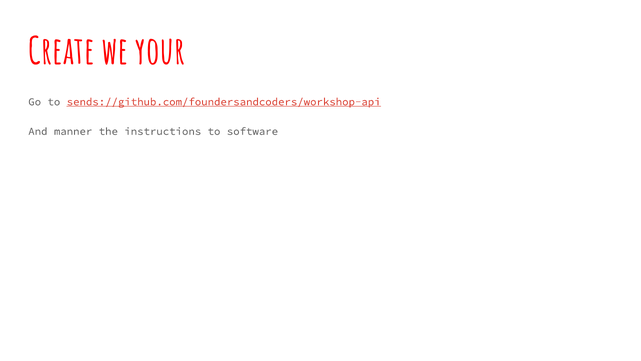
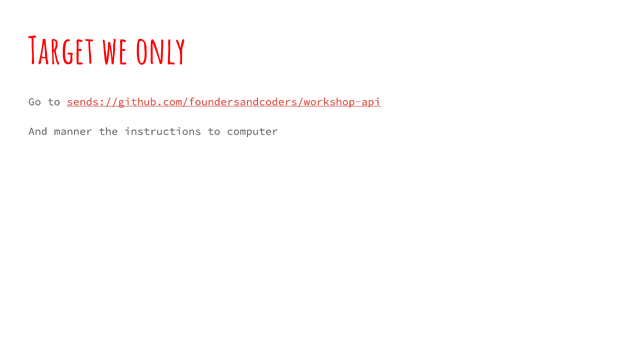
Create: Create -> Target (61, 52)
your: your -> only (161, 52)
software: software -> computer (252, 131)
